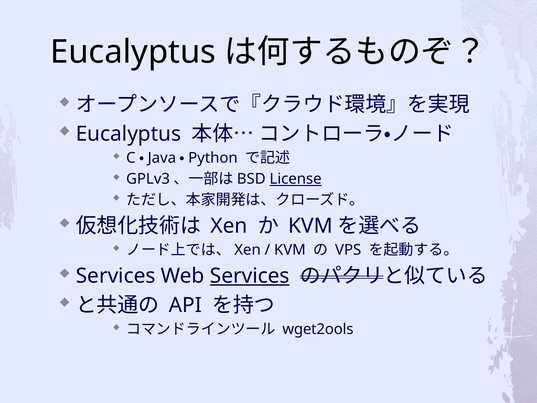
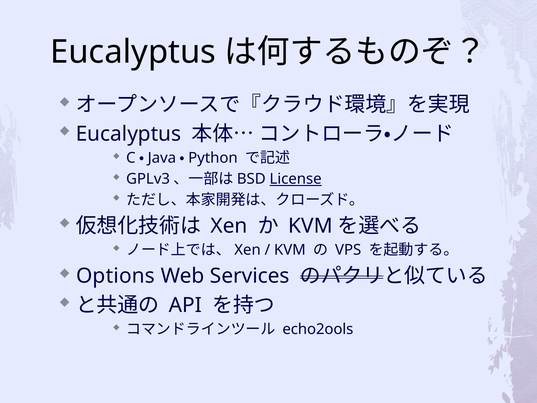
Services: Services -> Options (116, 276)
Services underline: present -> none (250, 276)
wget2ools: wget2ools -> echo2ools (318, 329)
